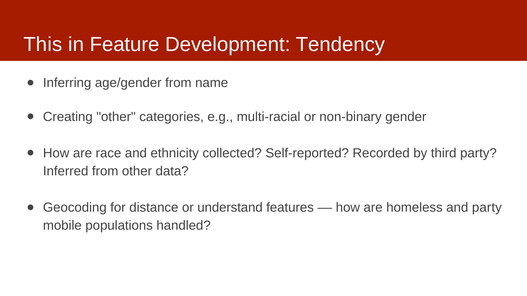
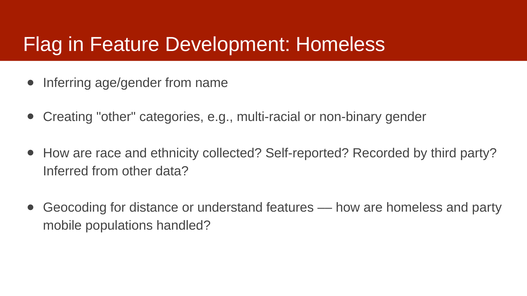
This: This -> Flag (43, 45)
Development Tendency: Tendency -> Homeless (341, 45)
